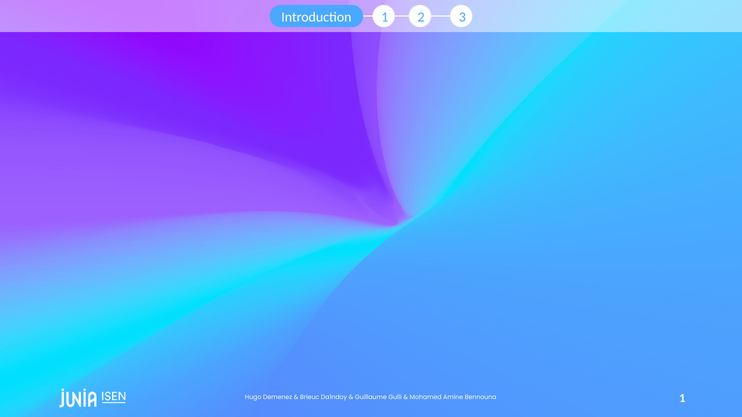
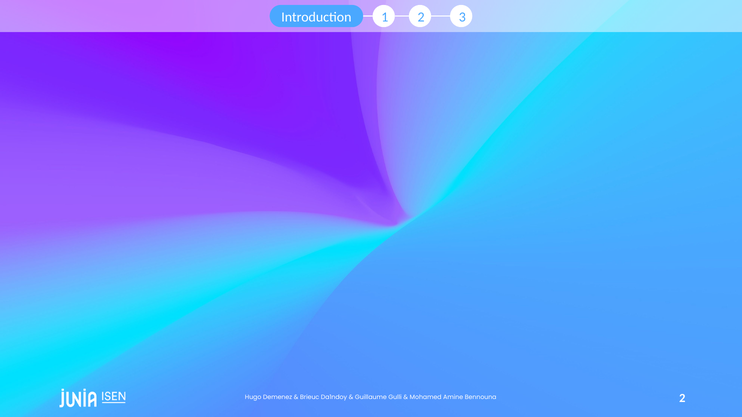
Bennouna 1: 1 -> 2 (682, 399)
